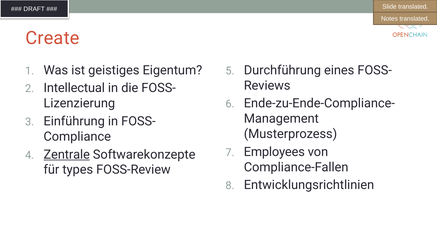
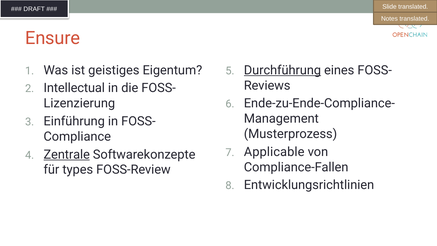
Create: Create -> Ensure (53, 38)
Durchführung underline: none -> present (282, 70)
Employees: Employees -> Applicable (274, 152)
